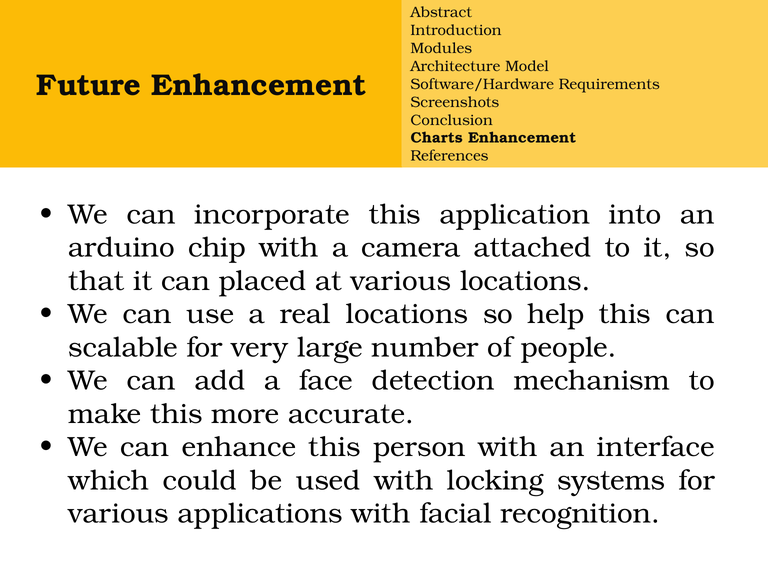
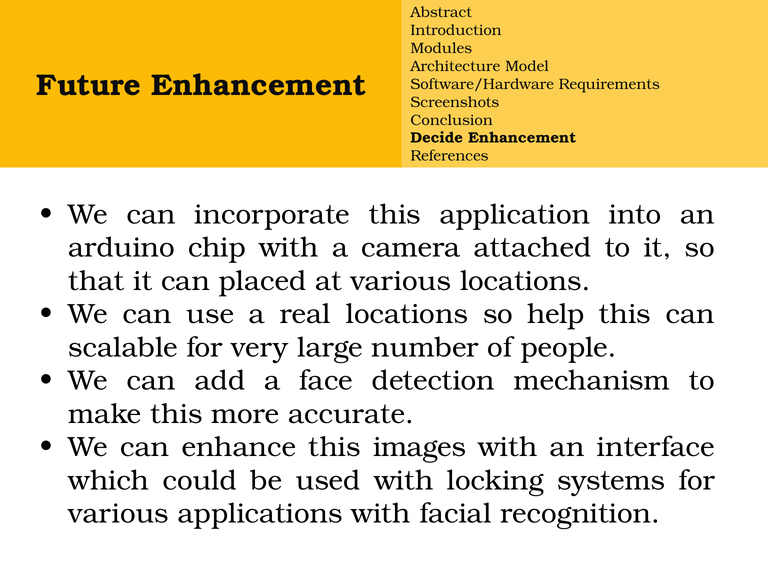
Charts: Charts -> Decide (437, 138)
person: person -> images (419, 447)
